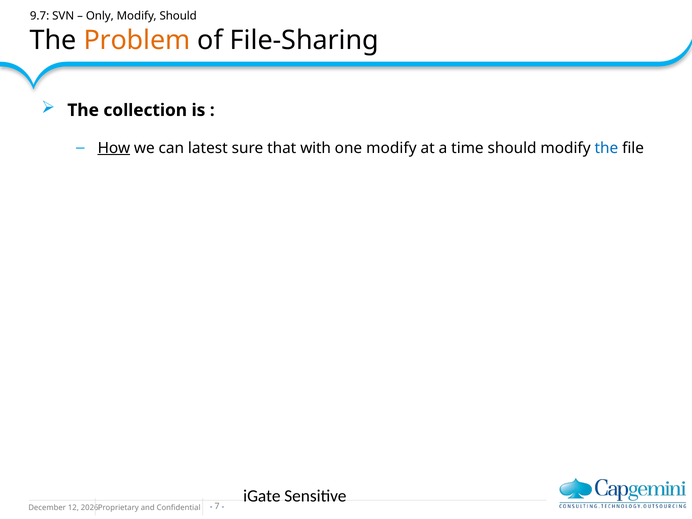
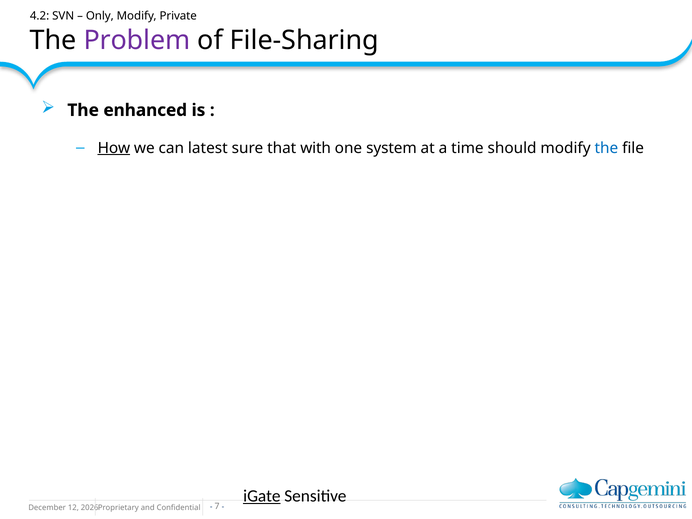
9.7: 9.7 -> 4.2 (40, 16)
Modify Should: Should -> Private (178, 16)
Problem colour: orange -> purple (137, 40)
collection: collection -> enhanced (145, 110)
one modify: modify -> system (391, 148)
iGate underline: none -> present (262, 496)
